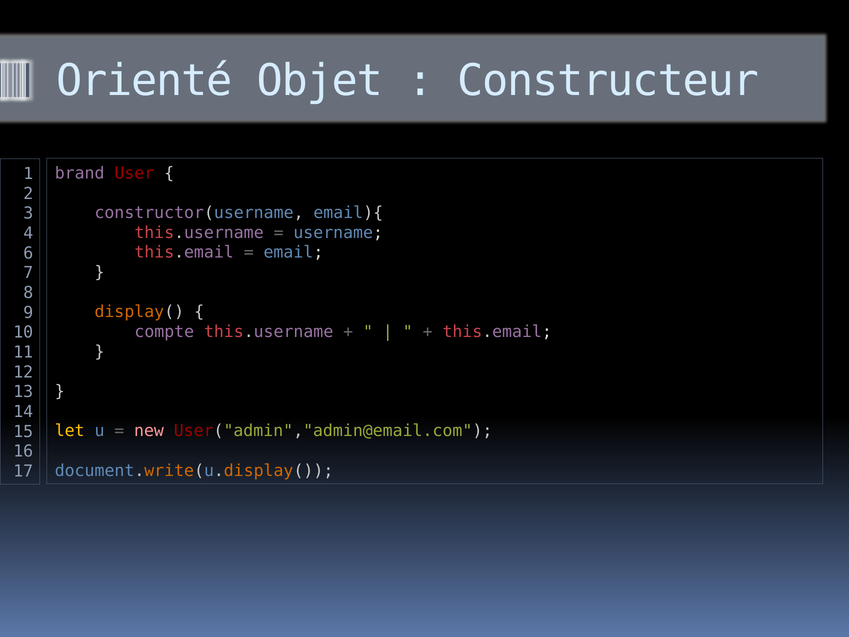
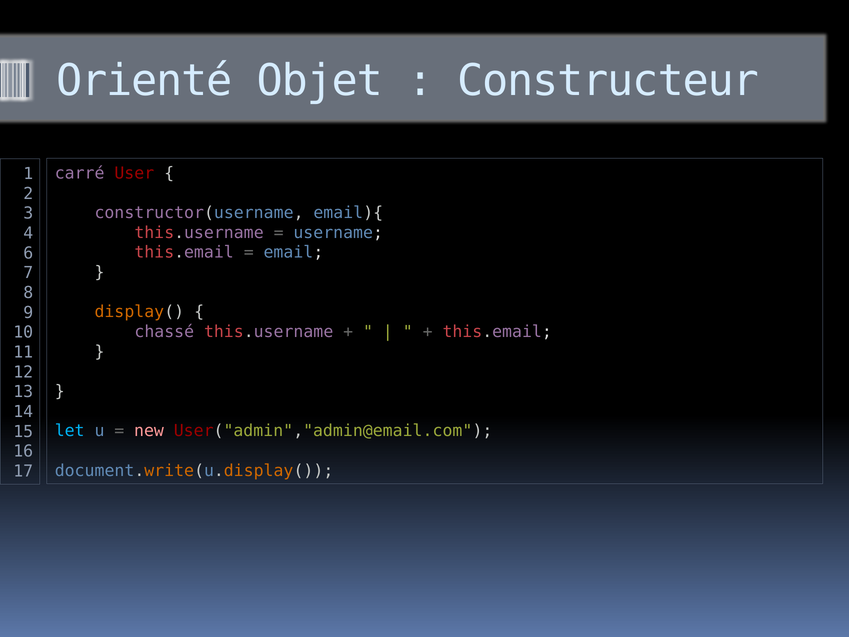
brand: brand -> carré (80, 173)
compte: compte -> chassé (164, 332)
let colour: yellow -> light blue (70, 431)
